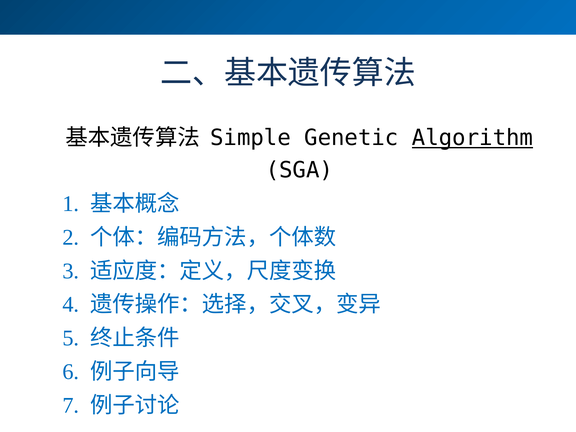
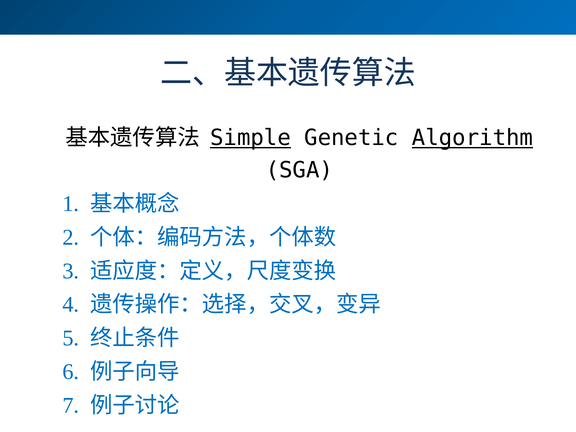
Simple underline: none -> present (251, 138)
